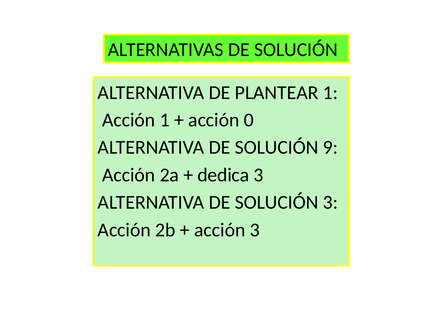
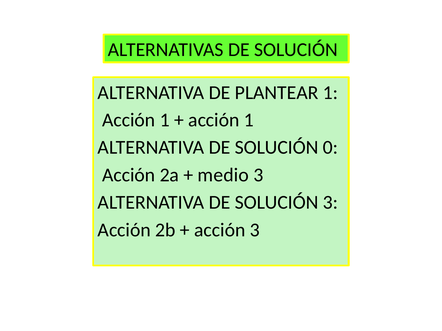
0: 0 -> 1 (249, 120)
9: 9 -> 0 (331, 148)
dedica: dedica -> medio (223, 175)
